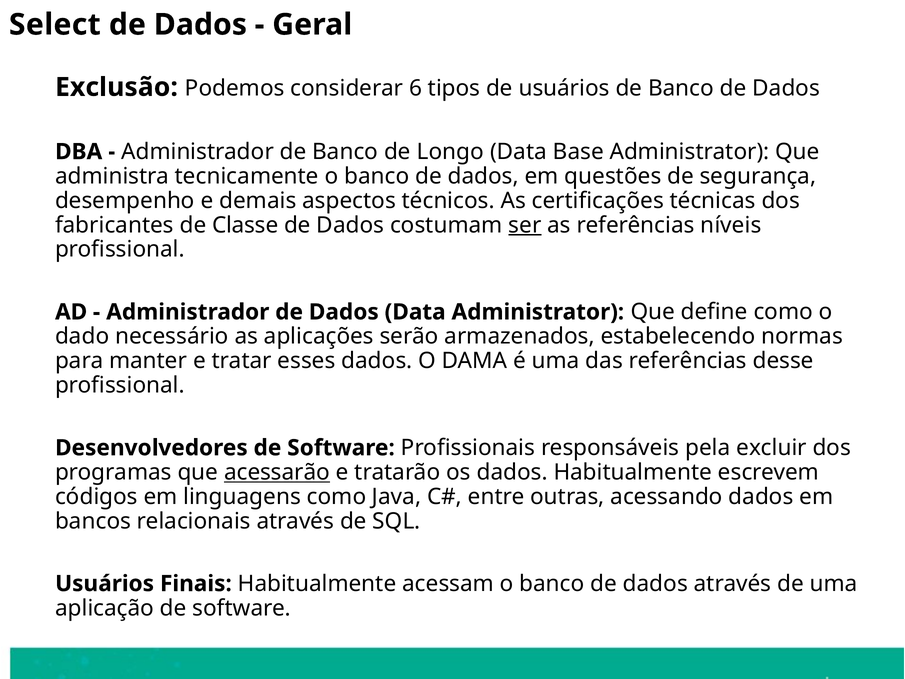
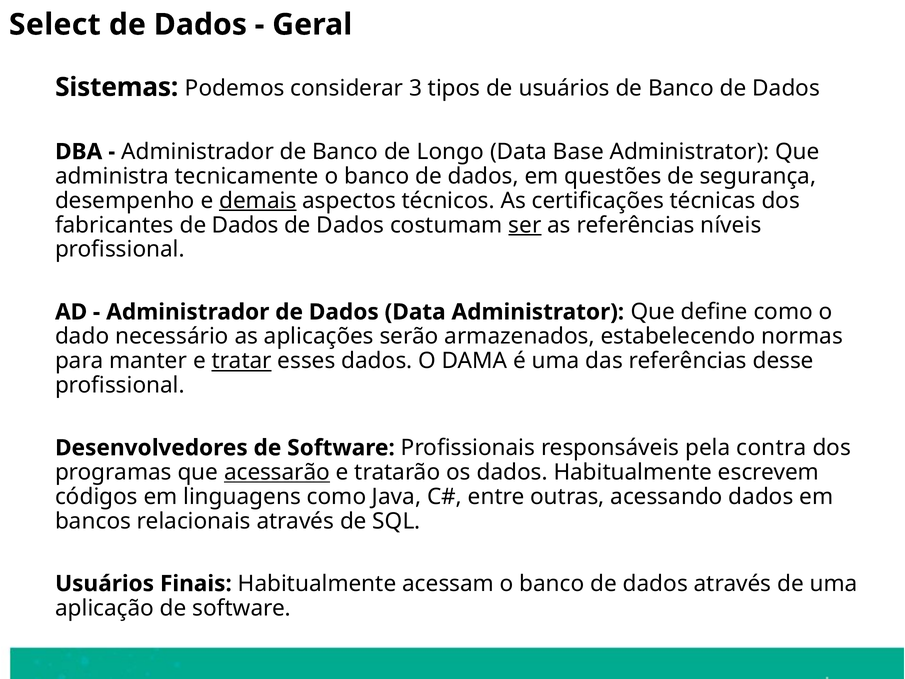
Exclusão: Exclusão -> Sistemas (117, 87)
6: 6 -> 3 (415, 88)
demais underline: none -> present (258, 201)
fabricantes de Classe: Classe -> Dados (245, 225)
tratar underline: none -> present (242, 361)
excluir: excluir -> contra (771, 448)
